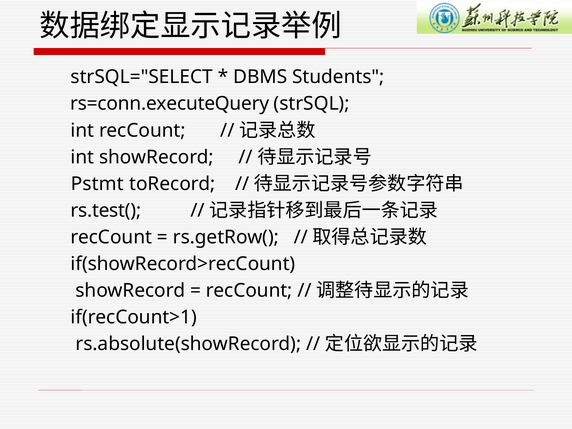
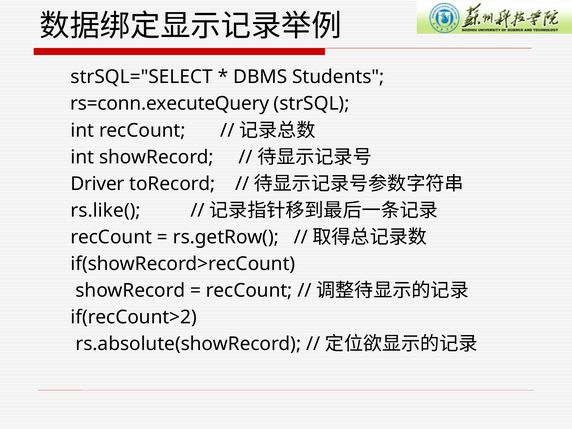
Pstmt: Pstmt -> Driver (97, 184)
rs.test(: rs.test( -> rs.like( (106, 210)
if(recCount>1: if(recCount>1 -> if(recCount>2 (134, 317)
